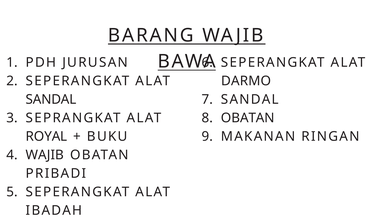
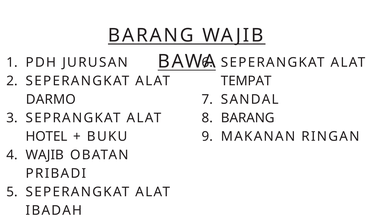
DARMO: DARMO -> TEMPAT (246, 81)
SANDAL: SANDAL -> DARMO (51, 100)
OBATAN: OBATAN -> BARANG (248, 118)
ROYAL: ROYAL -> HOTEL (47, 137)
